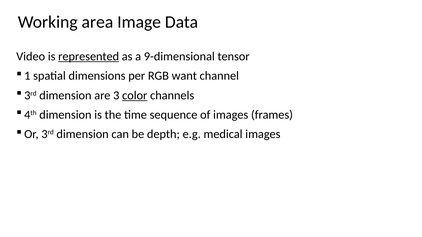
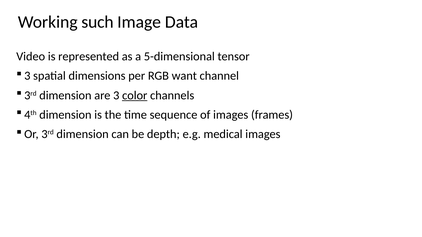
area: area -> such (98, 22)
represented underline: present -> none (89, 57)
9-dimensional: 9-dimensional -> 5-dimensional (179, 57)
1: 1 -> 3 (27, 76)
